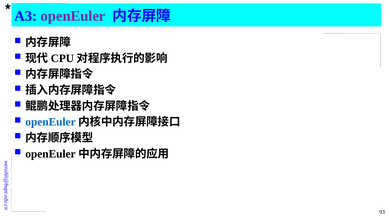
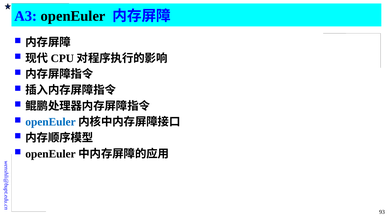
openEuler colour: purple -> black (73, 16)
